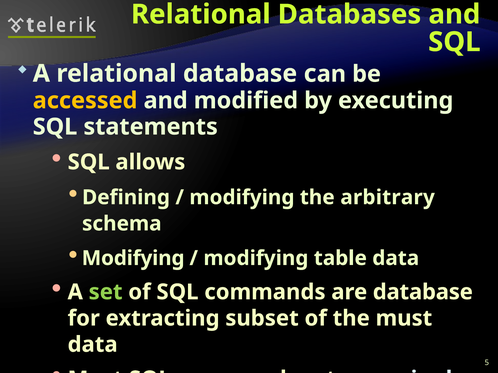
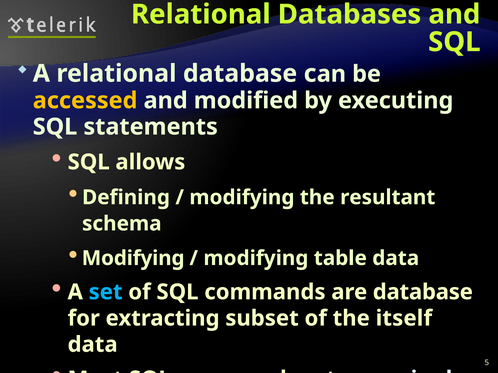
arbitrary: arbitrary -> resultant (388, 198)
set colour: light green -> light blue (106, 292)
must: must -> itself (404, 319)
